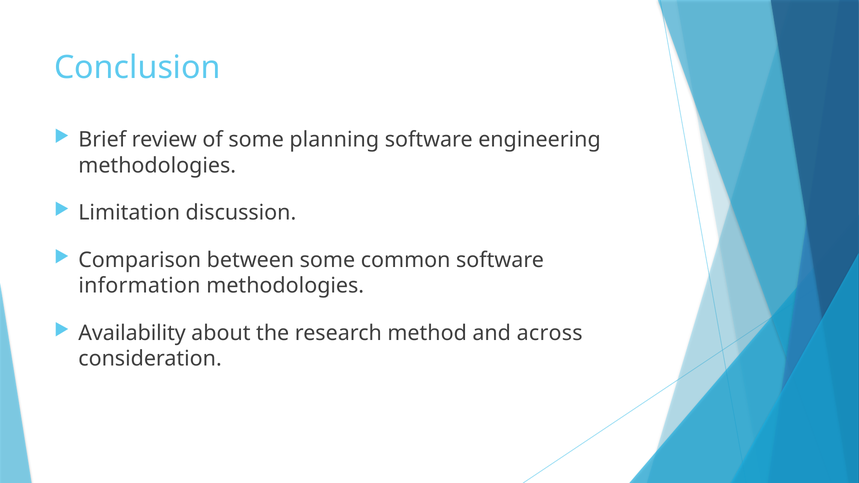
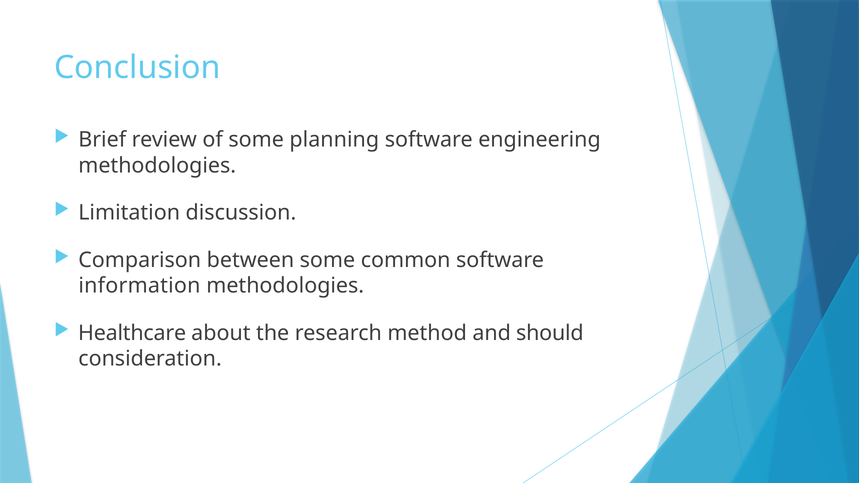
Availability: Availability -> Healthcare (132, 333)
across: across -> should (550, 333)
